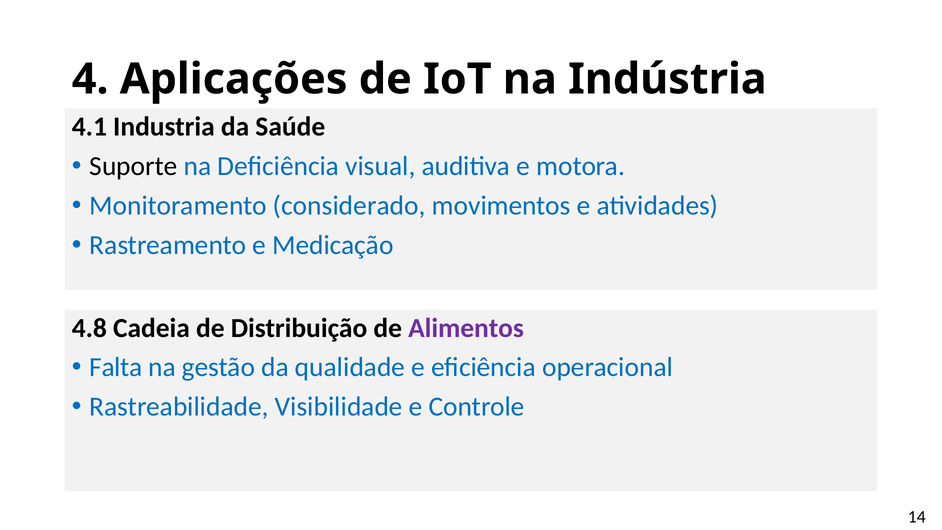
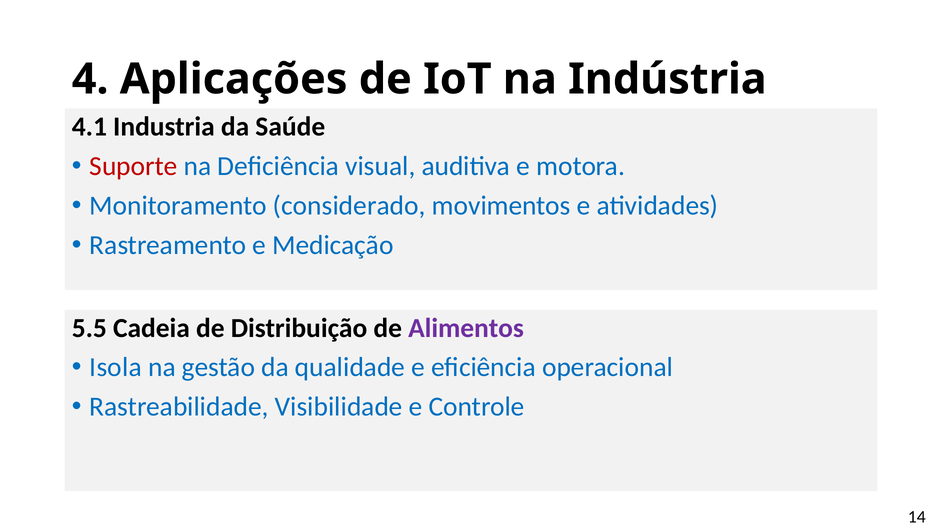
Suporte colour: black -> red (133, 166)
4.8: 4.8 -> 5.5 (89, 328)
Falta: Falta -> Isola (116, 367)
